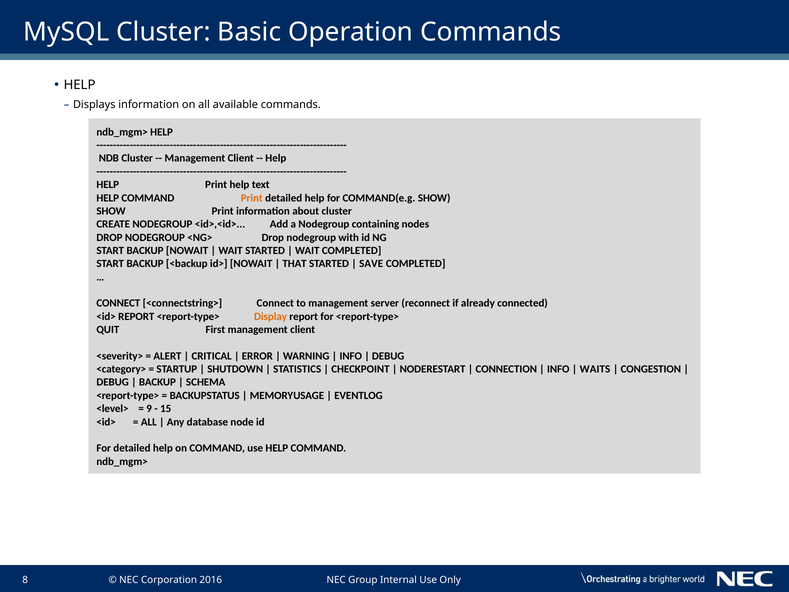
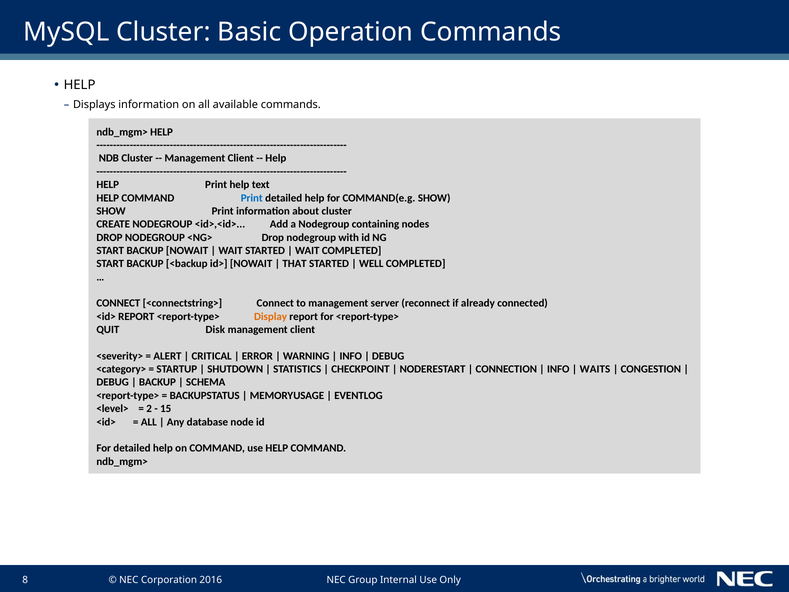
Print colour: orange -> blue (252, 198)
SAVE: SAVE -> WELL (371, 264)
First: First -> Disk (215, 330)
9: 9 -> 2 (149, 409)
